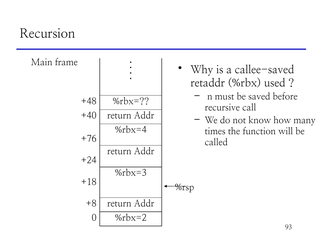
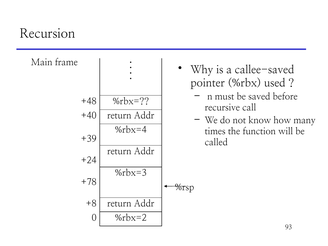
retaddr: retaddr -> pointer (208, 83)
+76: +76 -> +39 (89, 139)
+18: +18 -> +78 (89, 182)
